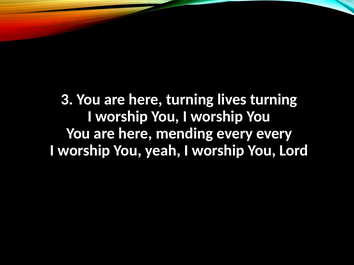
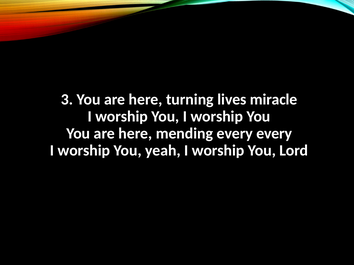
lives turning: turning -> miracle (274, 100)
